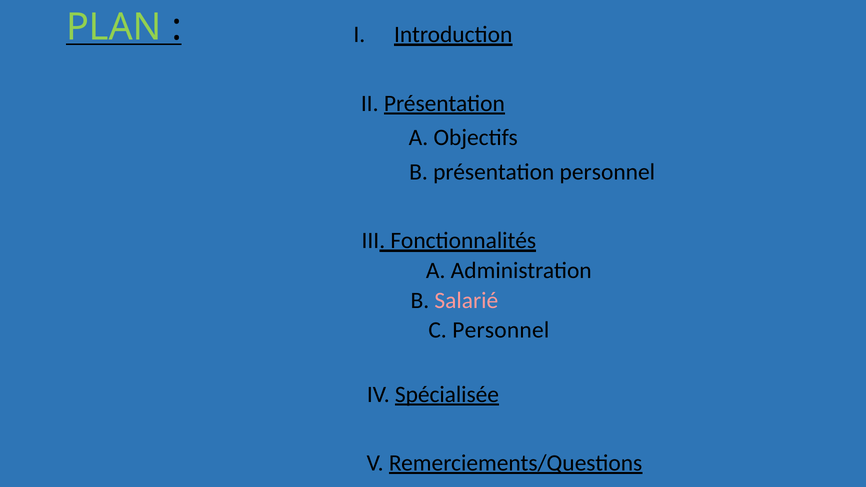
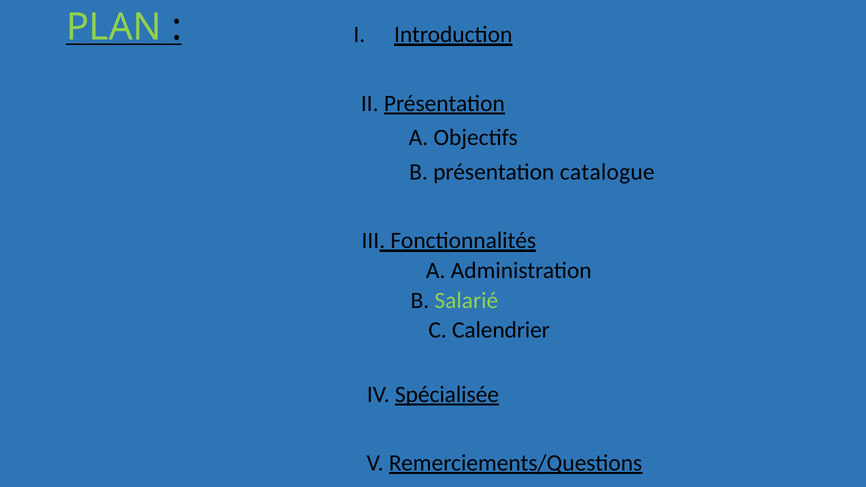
présentation personnel: personnel -> catalogue (607, 172)
Salarié colour: pink -> light green (466, 300)
C Personnel: Personnel -> Calendrier (501, 330)
